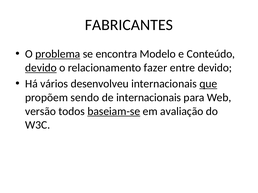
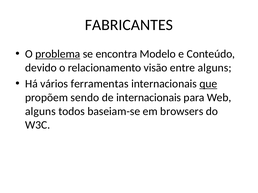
devido underline: present -> none (41, 68)
fazer: fazer -> visão (156, 68)
entre devido: devido -> alguns (215, 68)
desenvolveu: desenvolveu -> ferramentas (100, 84)
versão: versão -> alguns (40, 112)
baseiam-se underline: present -> none (114, 112)
avaliação: avaliação -> browsers (182, 112)
